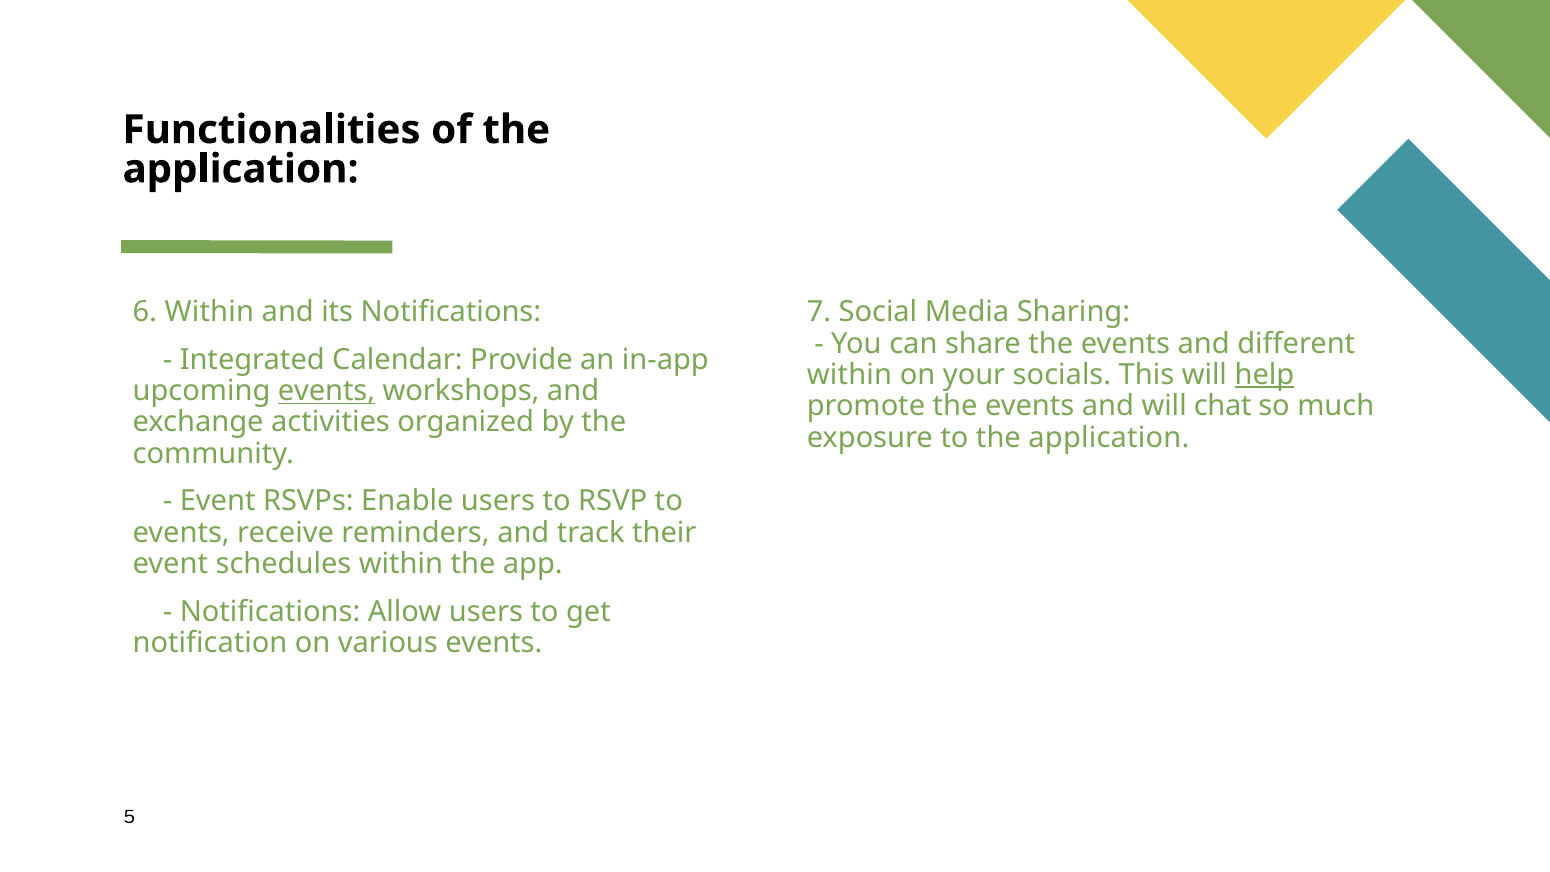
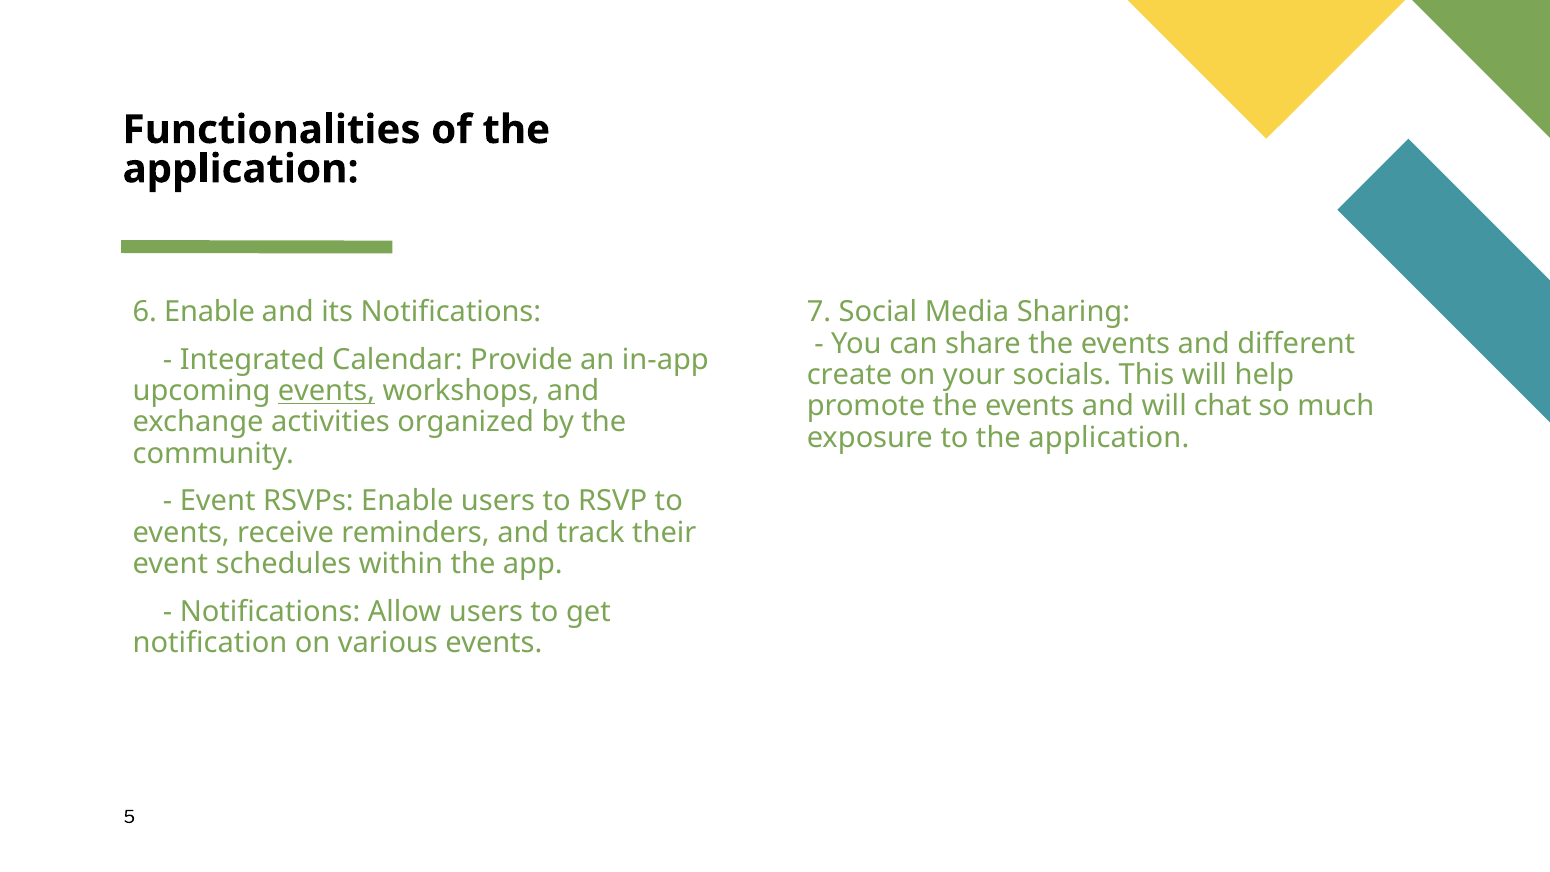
6 Within: Within -> Enable (210, 312)
within: within -> create (850, 375)
help underline: present -> none (1264, 375)
